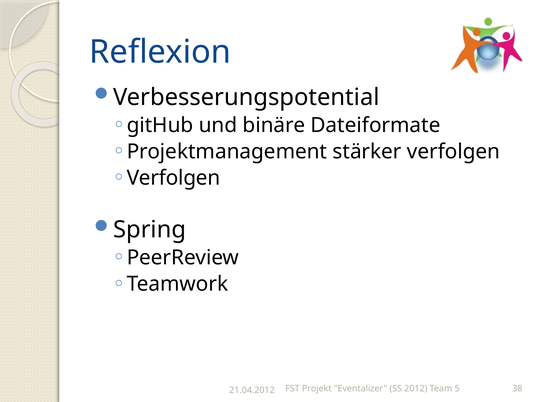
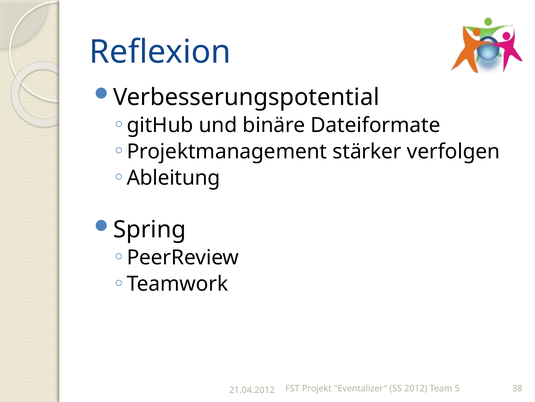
Verfolgen: Verfolgen -> Ableitung (174, 178)
